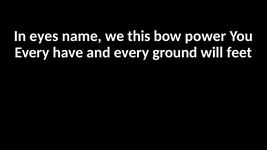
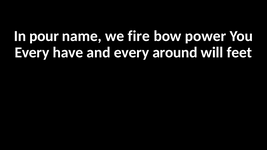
eyes: eyes -> pour (44, 36)
this: this -> fire (139, 36)
ground: ground -> around (175, 53)
